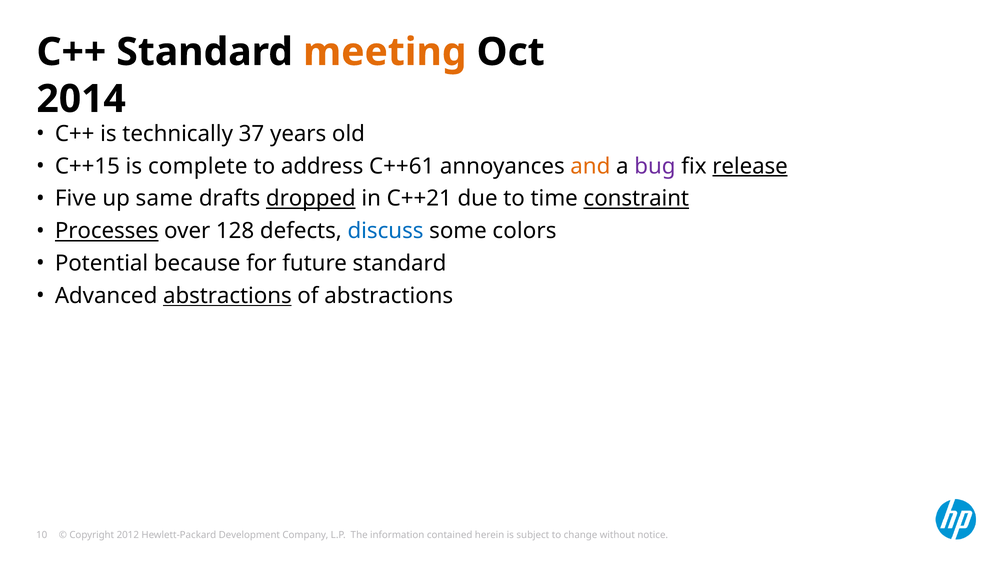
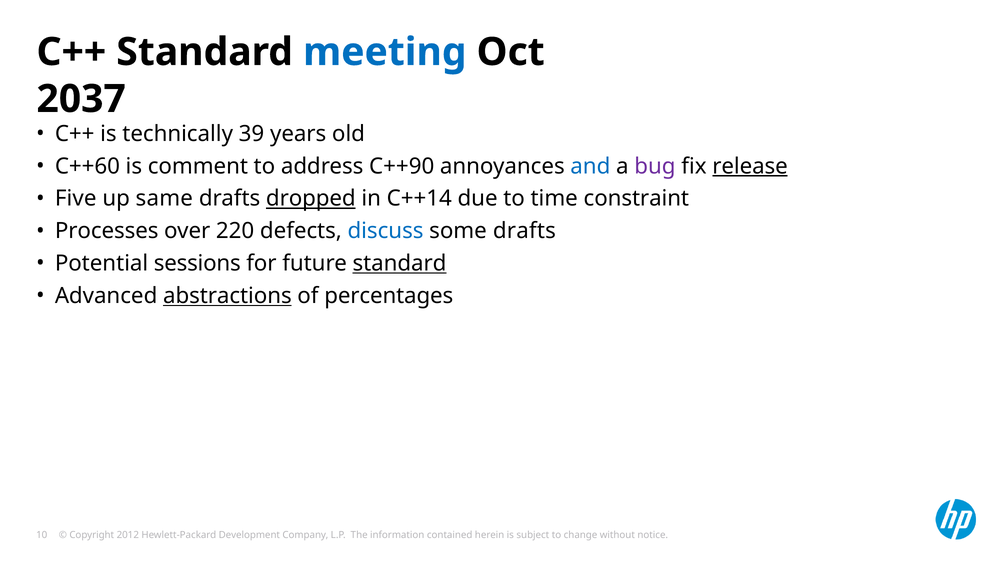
meeting colour: orange -> blue (385, 52)
2014: 2014 -> 2037 (81, 99)
37: 37 -> 39 (251, 134)
C++15: C++15 -> C++60 (87, 166)
complete: complete -> comment (198, 166)
C++61: C++61 -> C++90 (402, 166)
and colour: orange -> blue (590, 166)
C++21: C++21 -> C++14 (419, 199)
constraint underline: present -> none (636, 199)
Processes underline: present -> none (107, 231)
128: 128 -> 220 (235, 231)
some colors: colors -> drafts (524, 231)
because: because -> sessions (197, 263)
standard underline: none -> present (400, 263)
of abstractions: abstractions -> percentages (389, 296)
